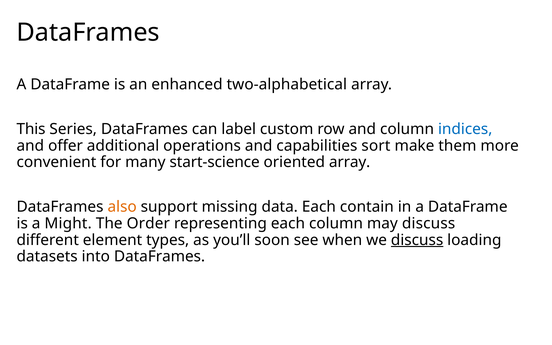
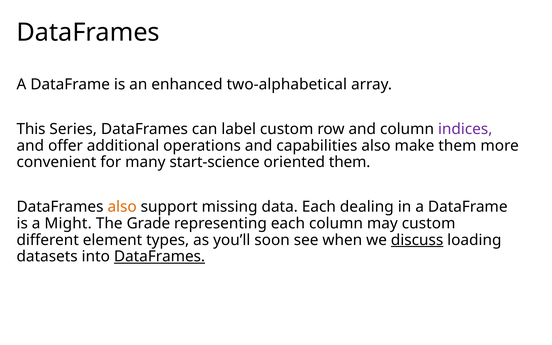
indices colour: blue -> purple (465, 129)
capabilities sort: sort -> also (376, 146)
oriented array: array -> them (350, 162)
contain: contain -> dealing (367, 207)
Order: Order -> Grade (148, 223)
may discuss: discuss -> custom (429, 223)
DataFrames underline: none -> present (160, 257)
